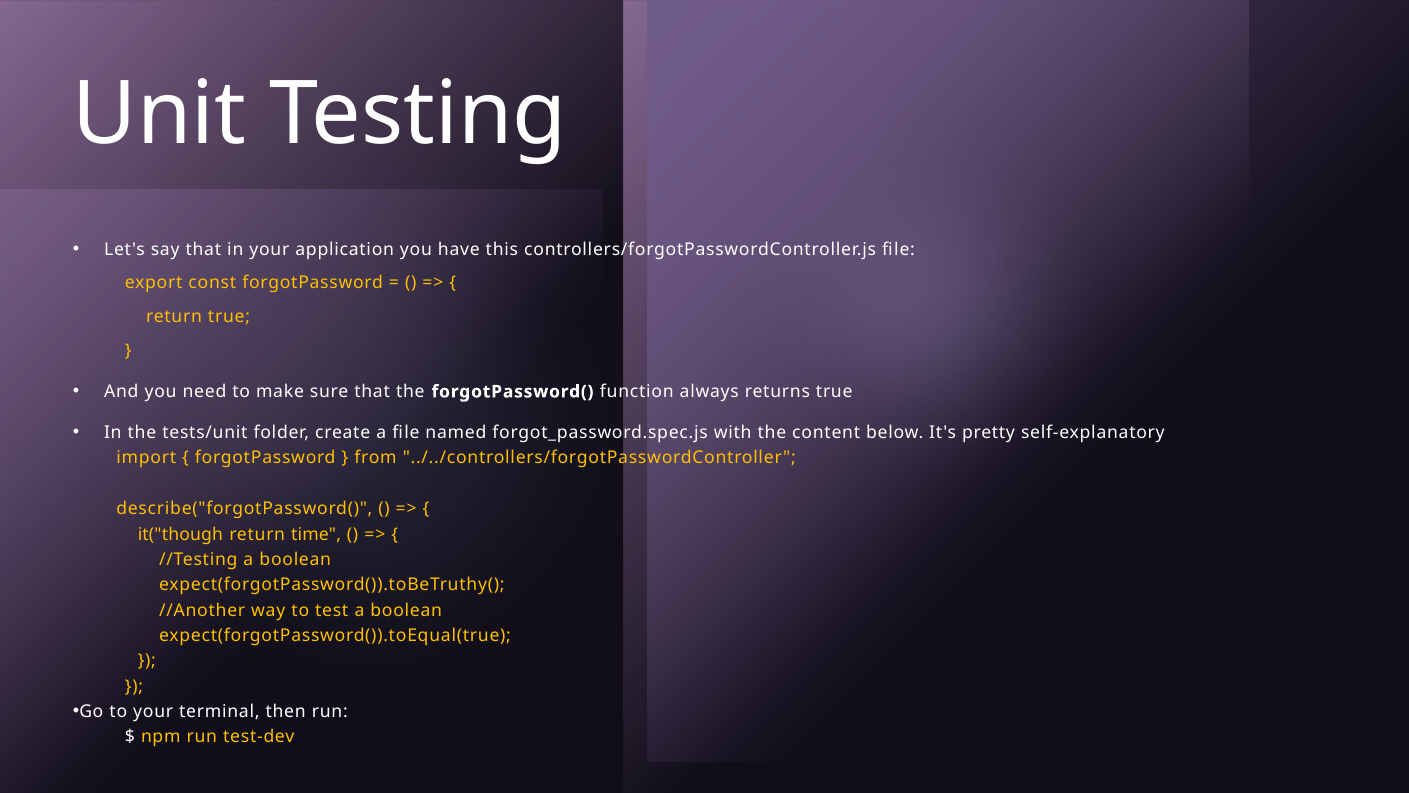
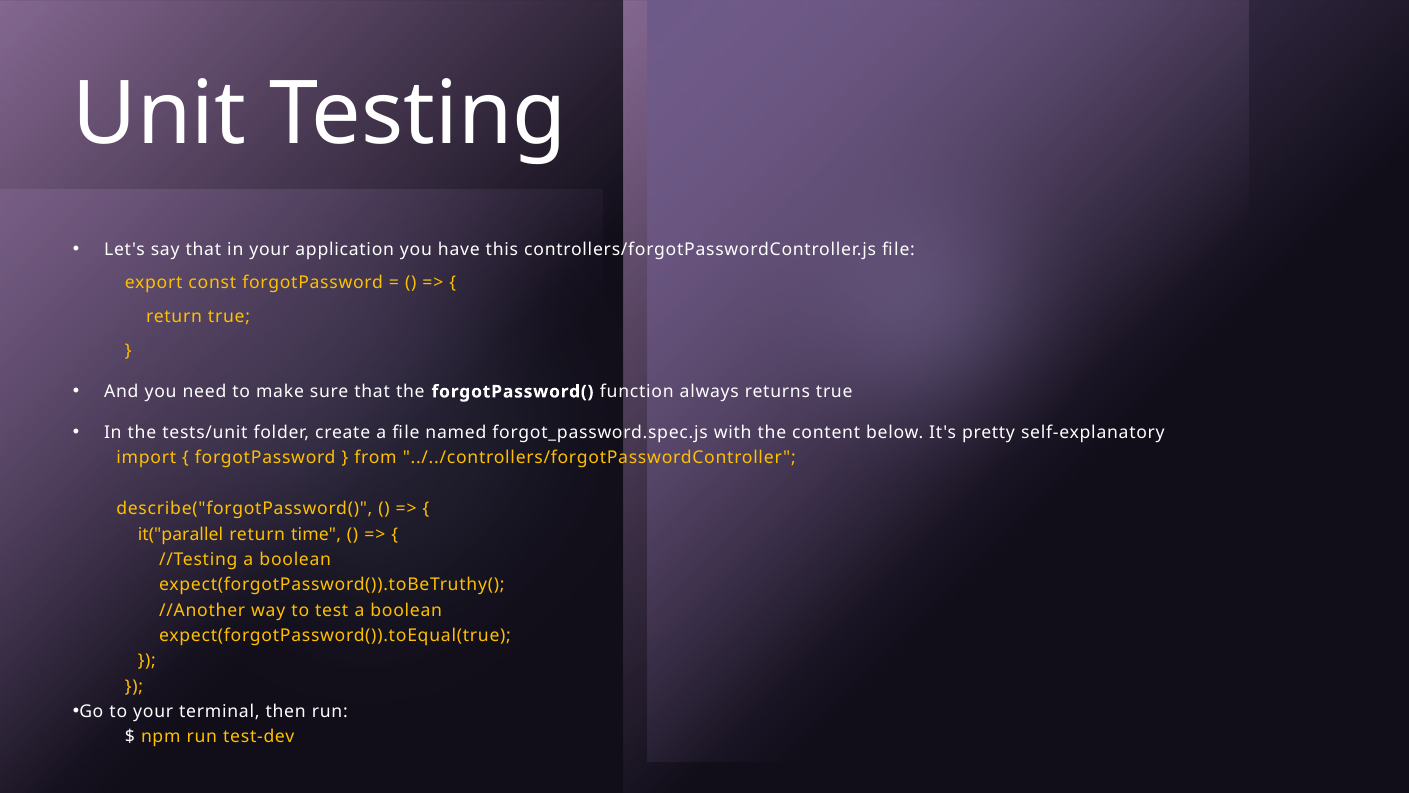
it("though: it("though -> it("parallel (180, 534)
